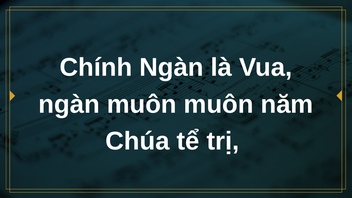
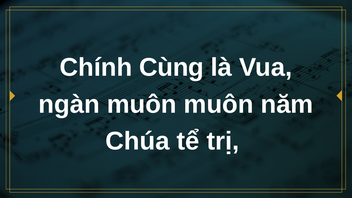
Chính Ngàn: Ngàn -> Cùng (172, 67)
